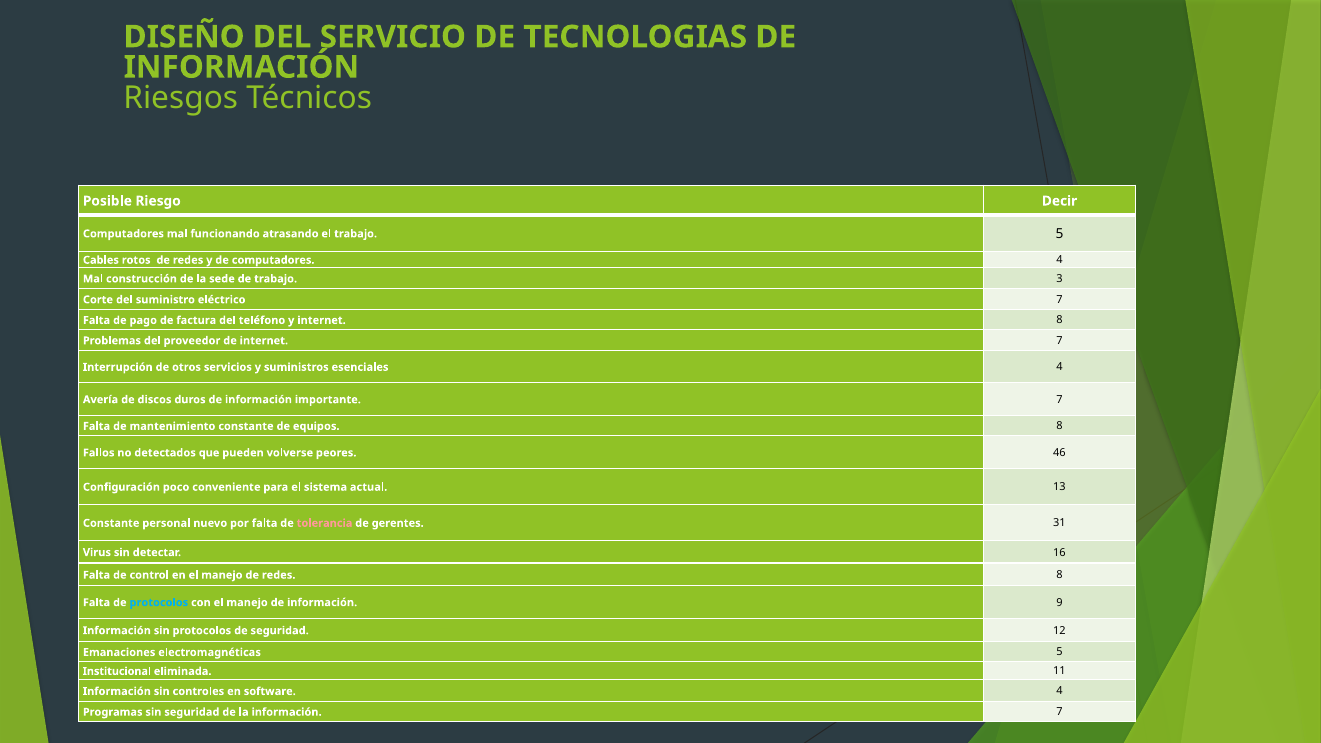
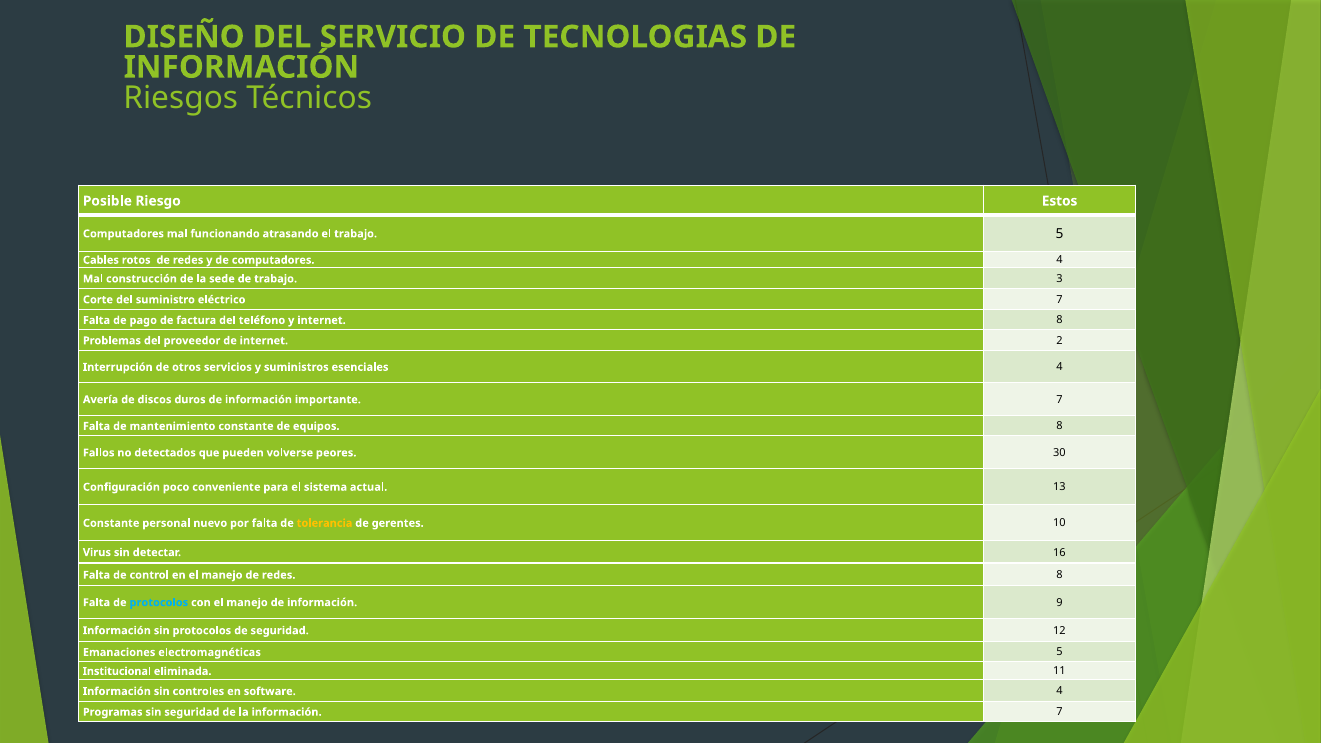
Decir: Decir -> Estos (1060, 201)
internet 7: 7 -> 2 (1059, 341)
46: 46 -> 30 (1059, 453)
tolerancia colour: pink -> yellow (325, 523)
31: 31 -> 10 (1059, 523)
